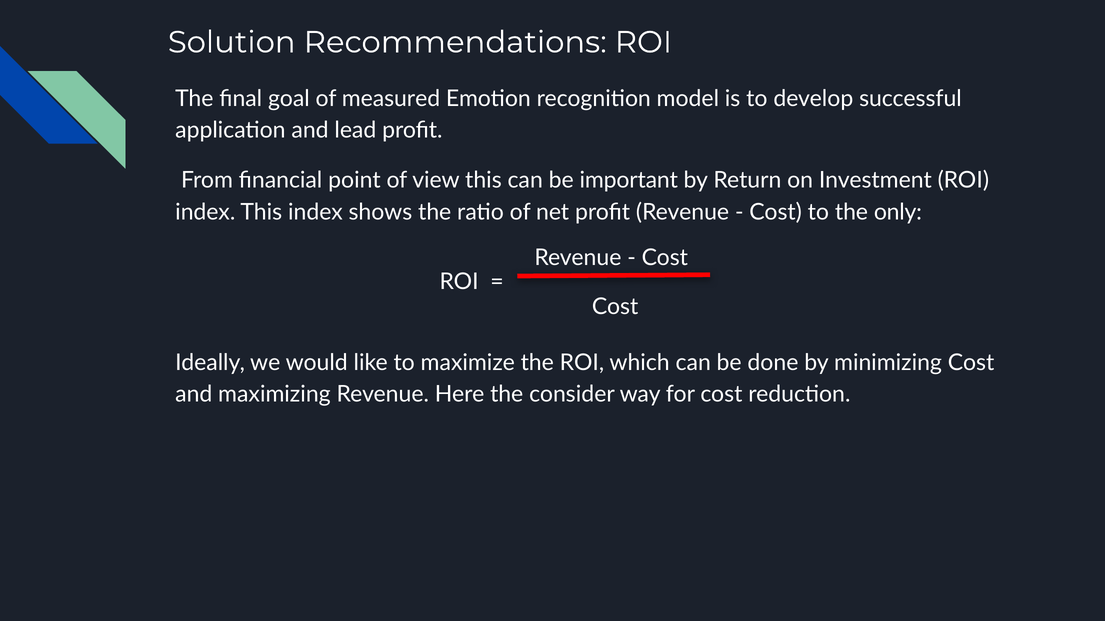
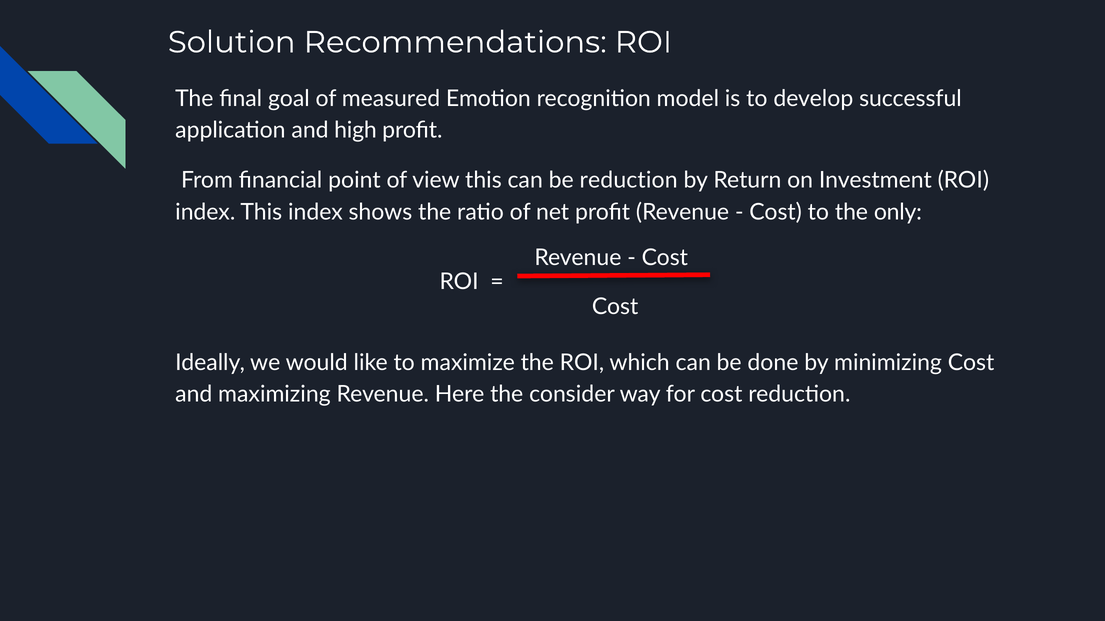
lead: lead -> high (355, 130)
be important: important -> reduction (629, 181)
